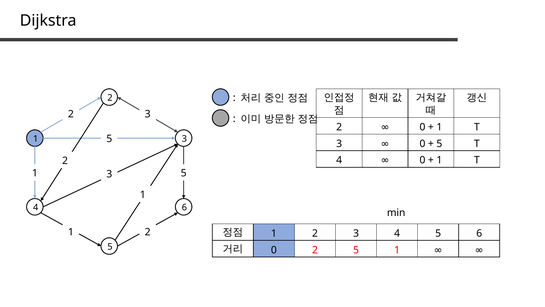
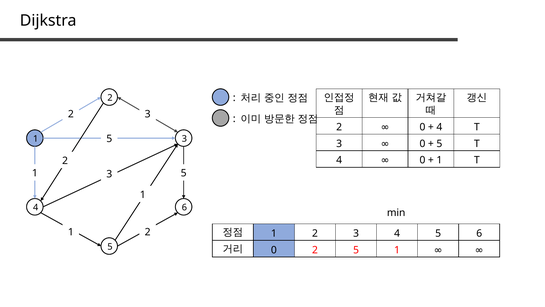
1: 1 -> 4 (439, 127)
